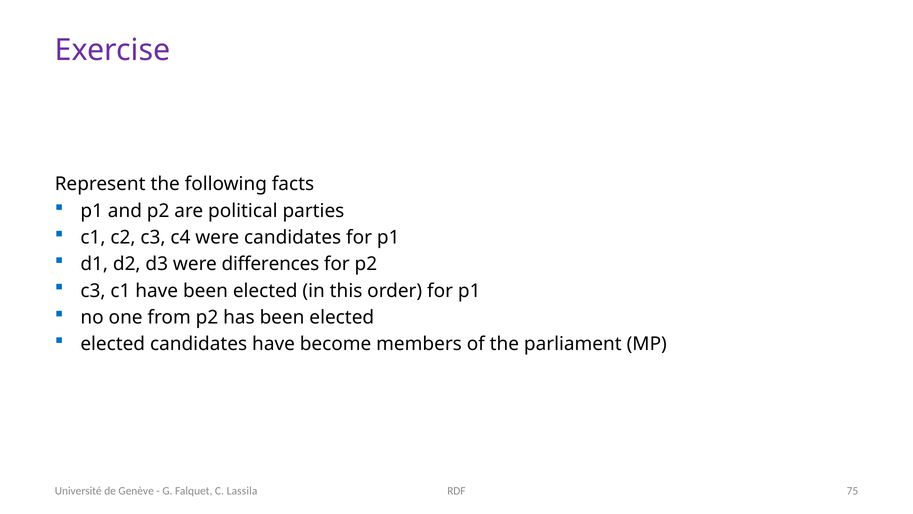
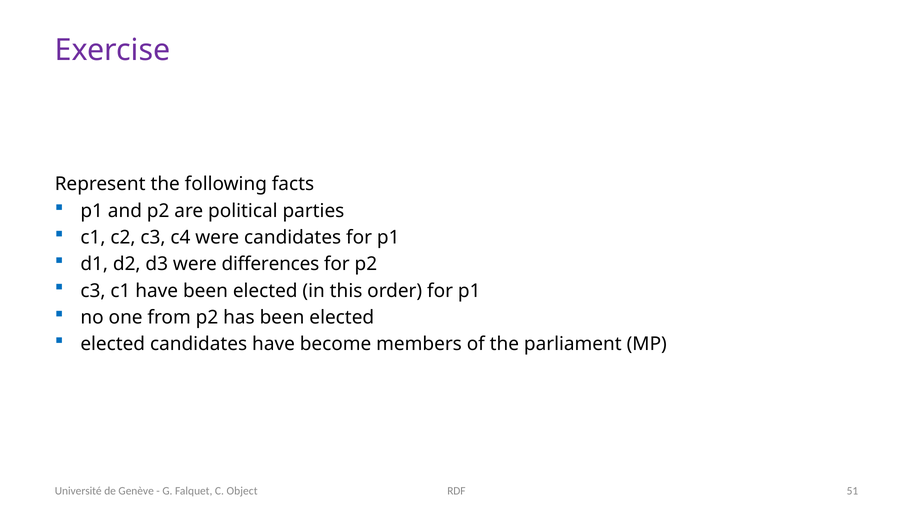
Lassila: Lassila -> Object (242, 490)
75: 75 -> 51 (852, 490)
